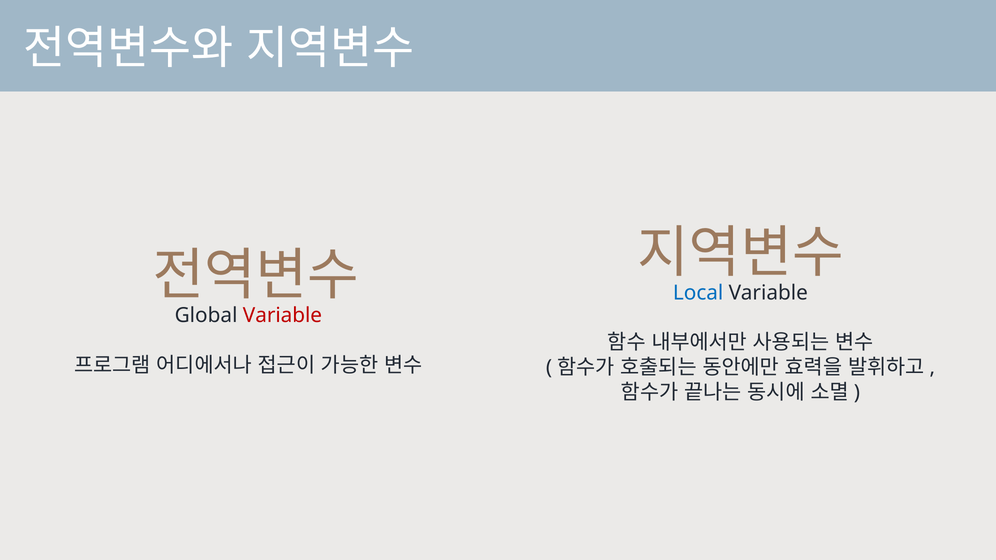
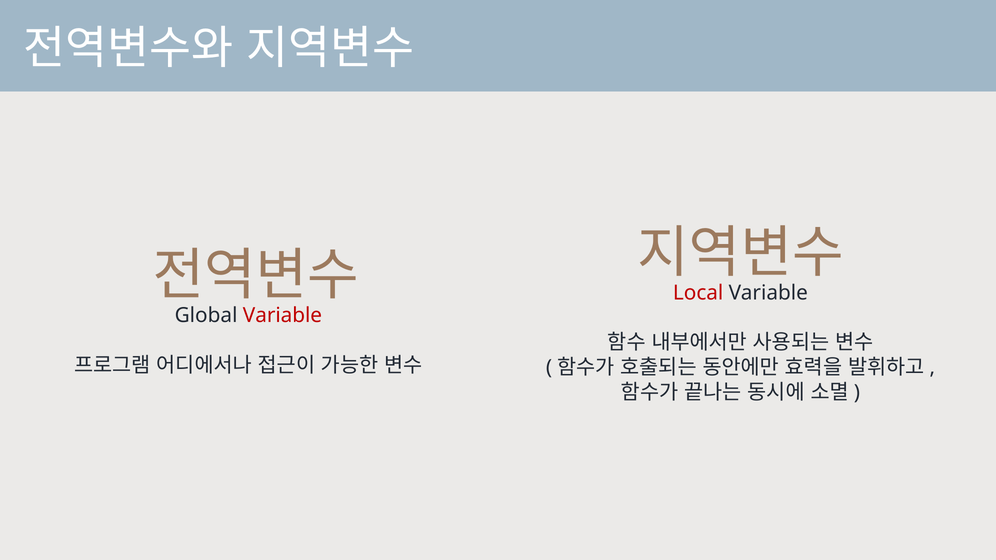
Local colour: blue -> red (698, 293)
